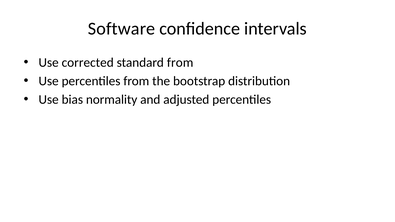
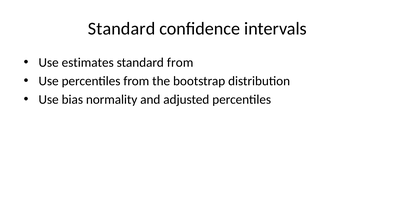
Software: Software -> Standard (122, 29)
corrected: corrected -> estimates (88, 63)
